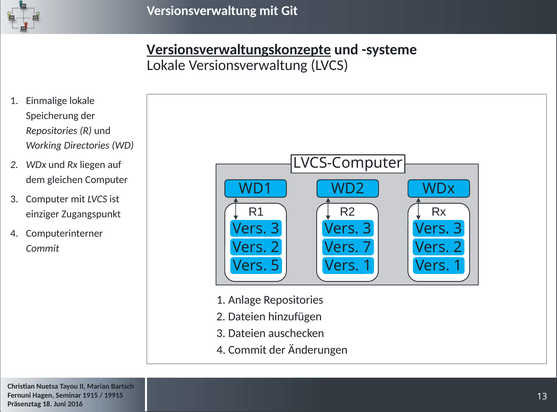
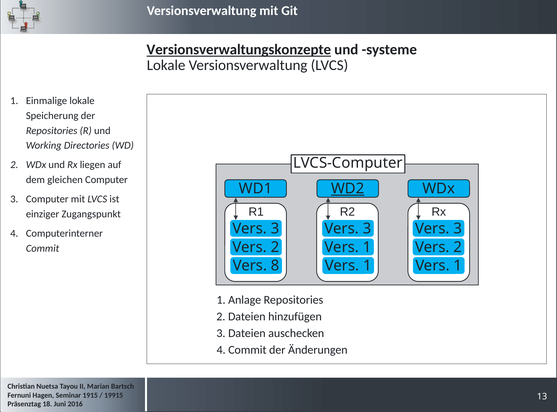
WD2 underline: none -> present (348, 188)
7: 7 -> 1 (367, 247)
5: 5 -> 8 (275, 265)
